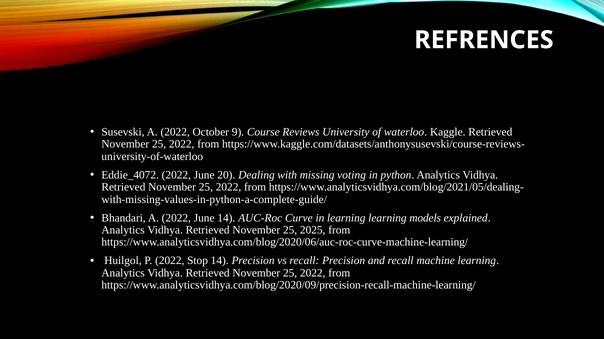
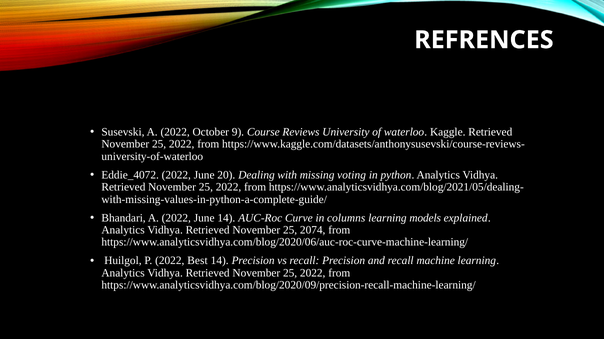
in learning: learning -> columns (346, 218)
2025: 2025 -> 2074 (313, 231)
Stop: Stop -> Best (197, 261)
